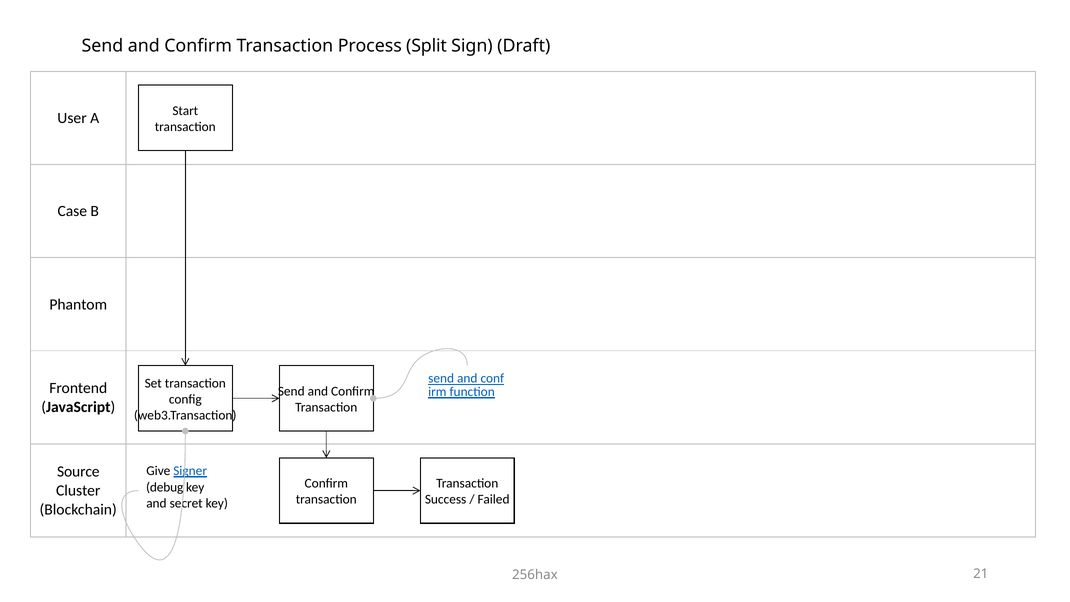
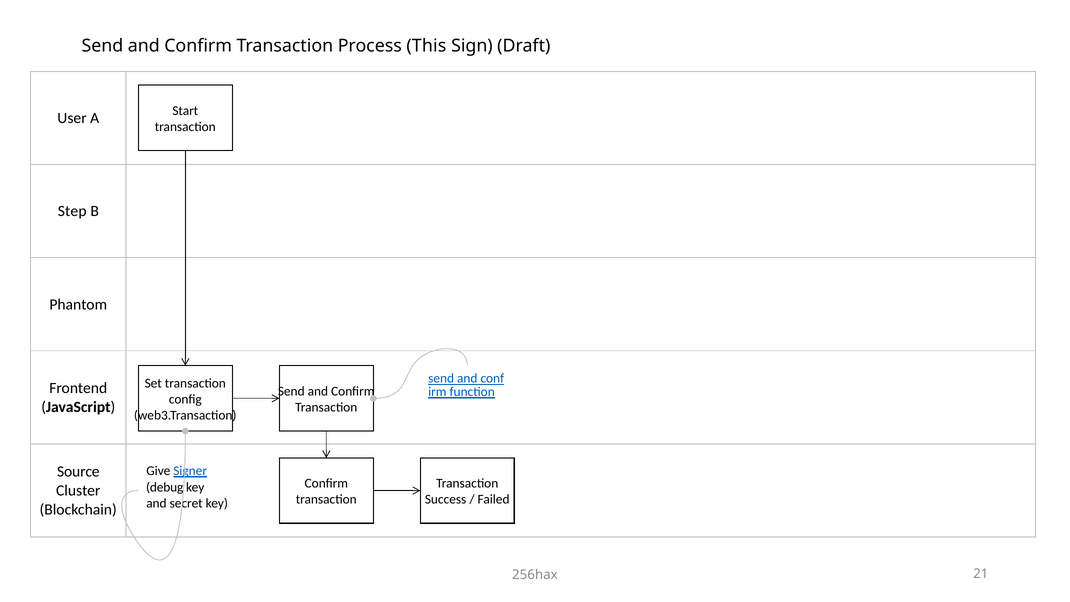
Split: Split -> This (426, 46)
Case: Case -> Step (72, 211)
